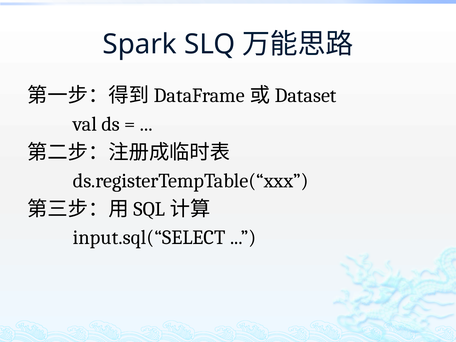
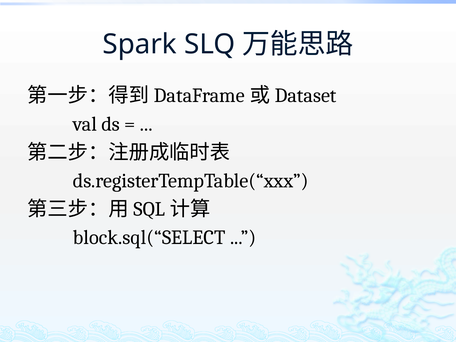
input.sql(“SELECT: input.sql(“SELECT -> block.sql(“SELECT (149, 238)
